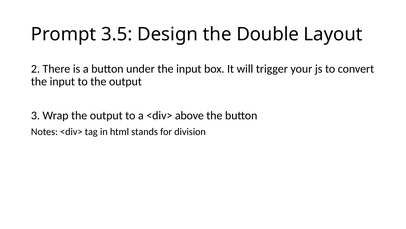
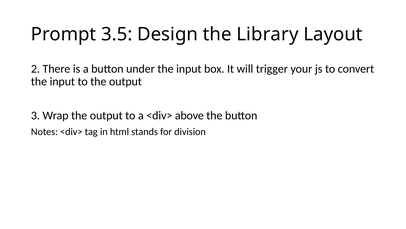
Double: Double -> Library (267, 34)
